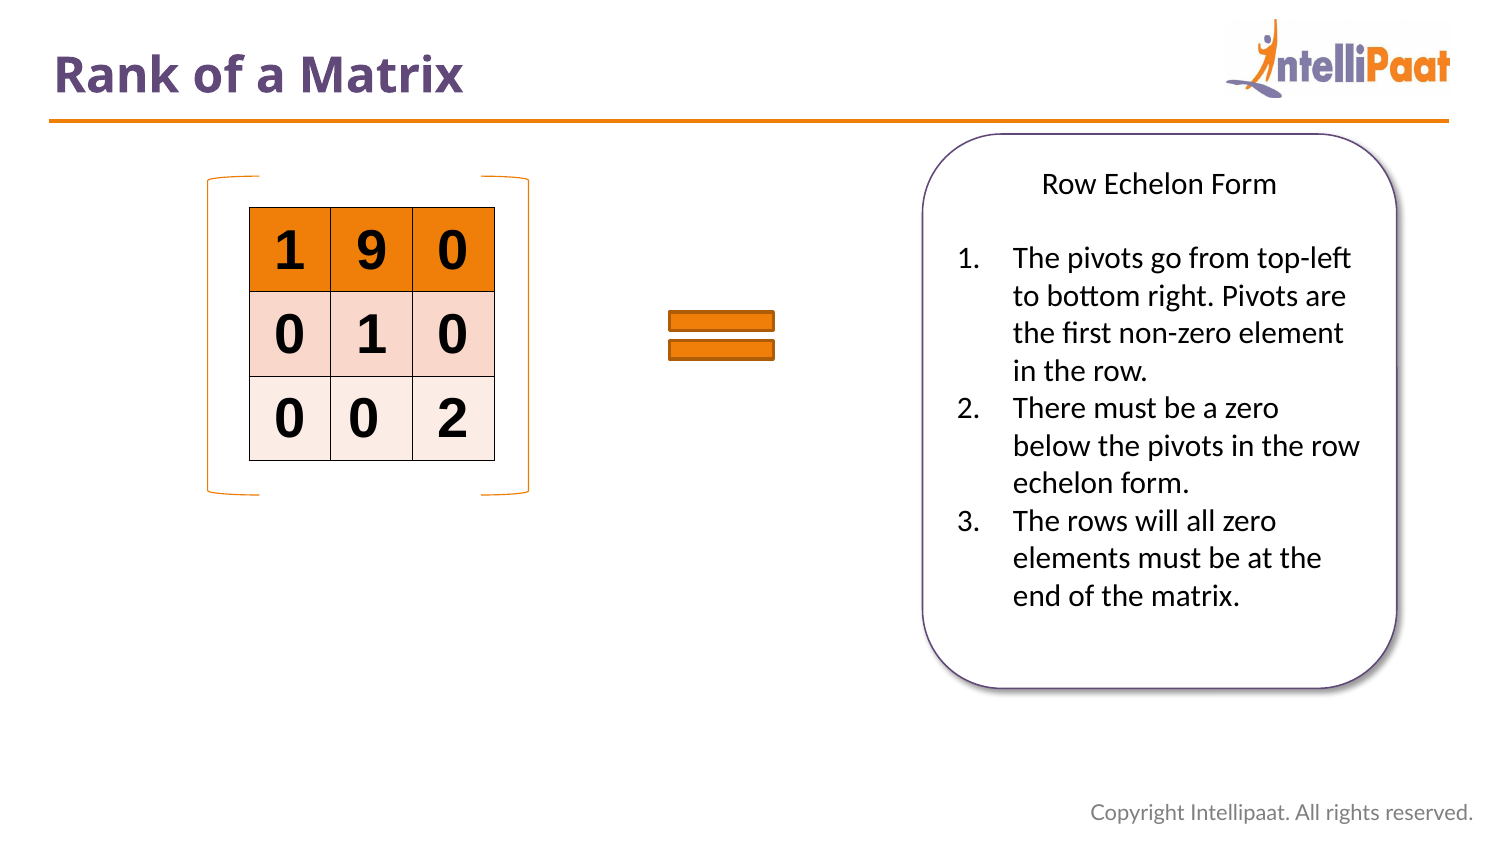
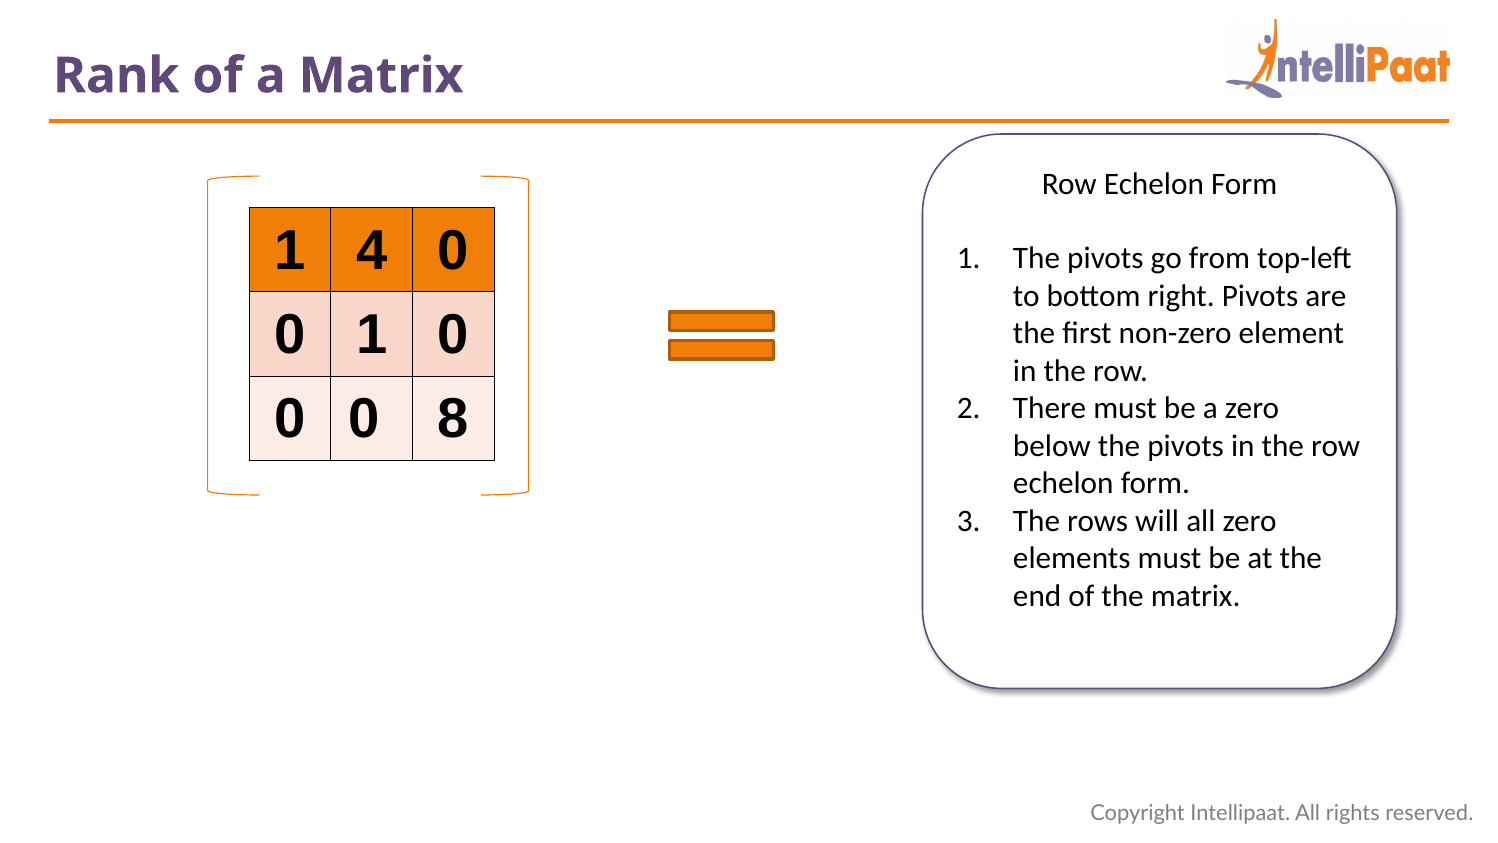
9: 9 -> 4 (372, 250)
0 2: 2 -> 8 (453, 419)
